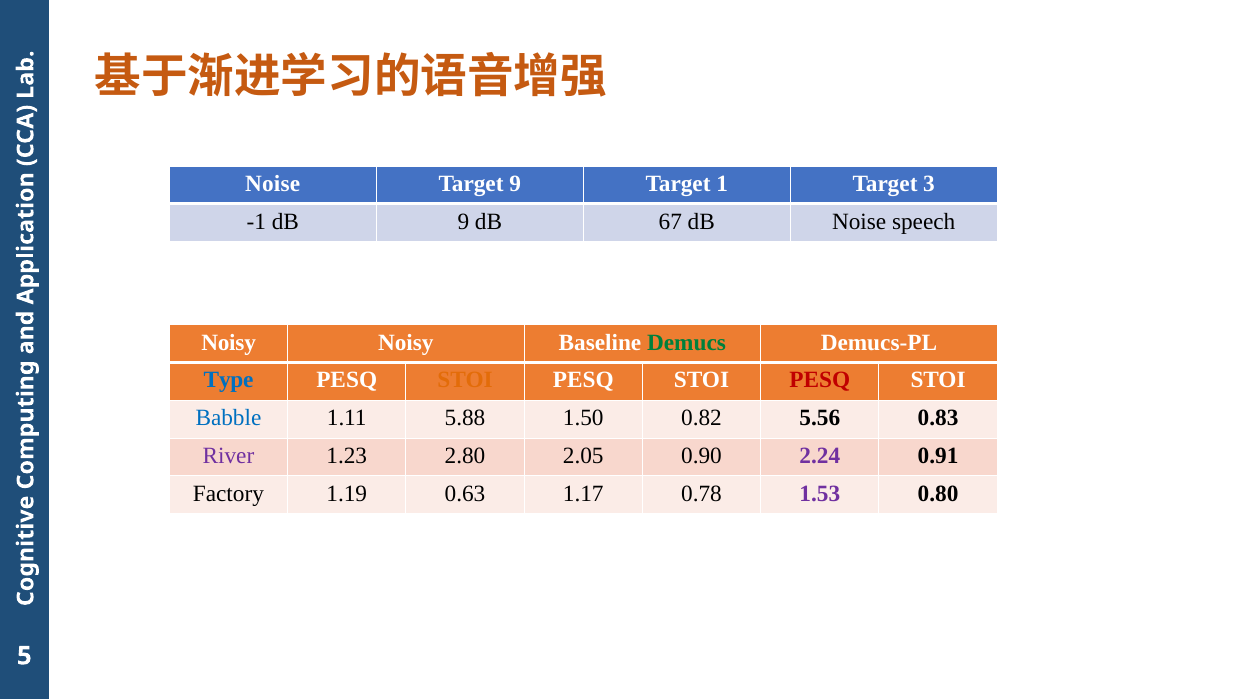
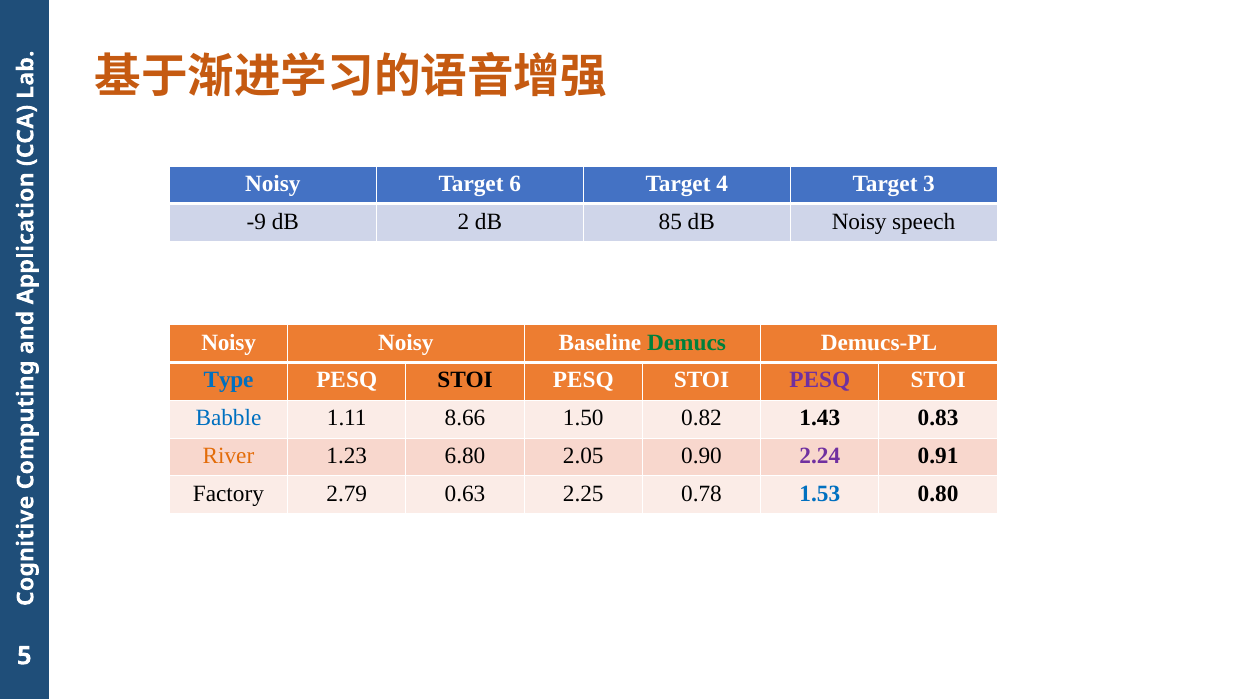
Noise: Noise -> Noisy (273, 184)
Target 9: 9 -> 6 (515, 184)
1: 1 -> 4 (722, 184)
-1: -1 -> -9 (256, 221)
dB 9: 9 -> 2 (463, 221)
67: 67 -> 85 (670, 221)
dB Noise: Noise -> Noisy (859, 221)
STOI colour: orange -> black (465, 380)
PESQ colour: red -> purple (820, 380)
5.88: 5.88 -> 8.66 (465, 418)
5.56: 5.56 -> 1.43 (820, 418)
River colour: purple -> orange (228, 456)
2.80: 2.80 -> 6.80 (465, 456)
1.19: 1.19 -> 2.79 (347, 493)
1.17: 1.17 -> 2.25 (583, 493)
1.53 colour: purple -> blue (820, 493)
